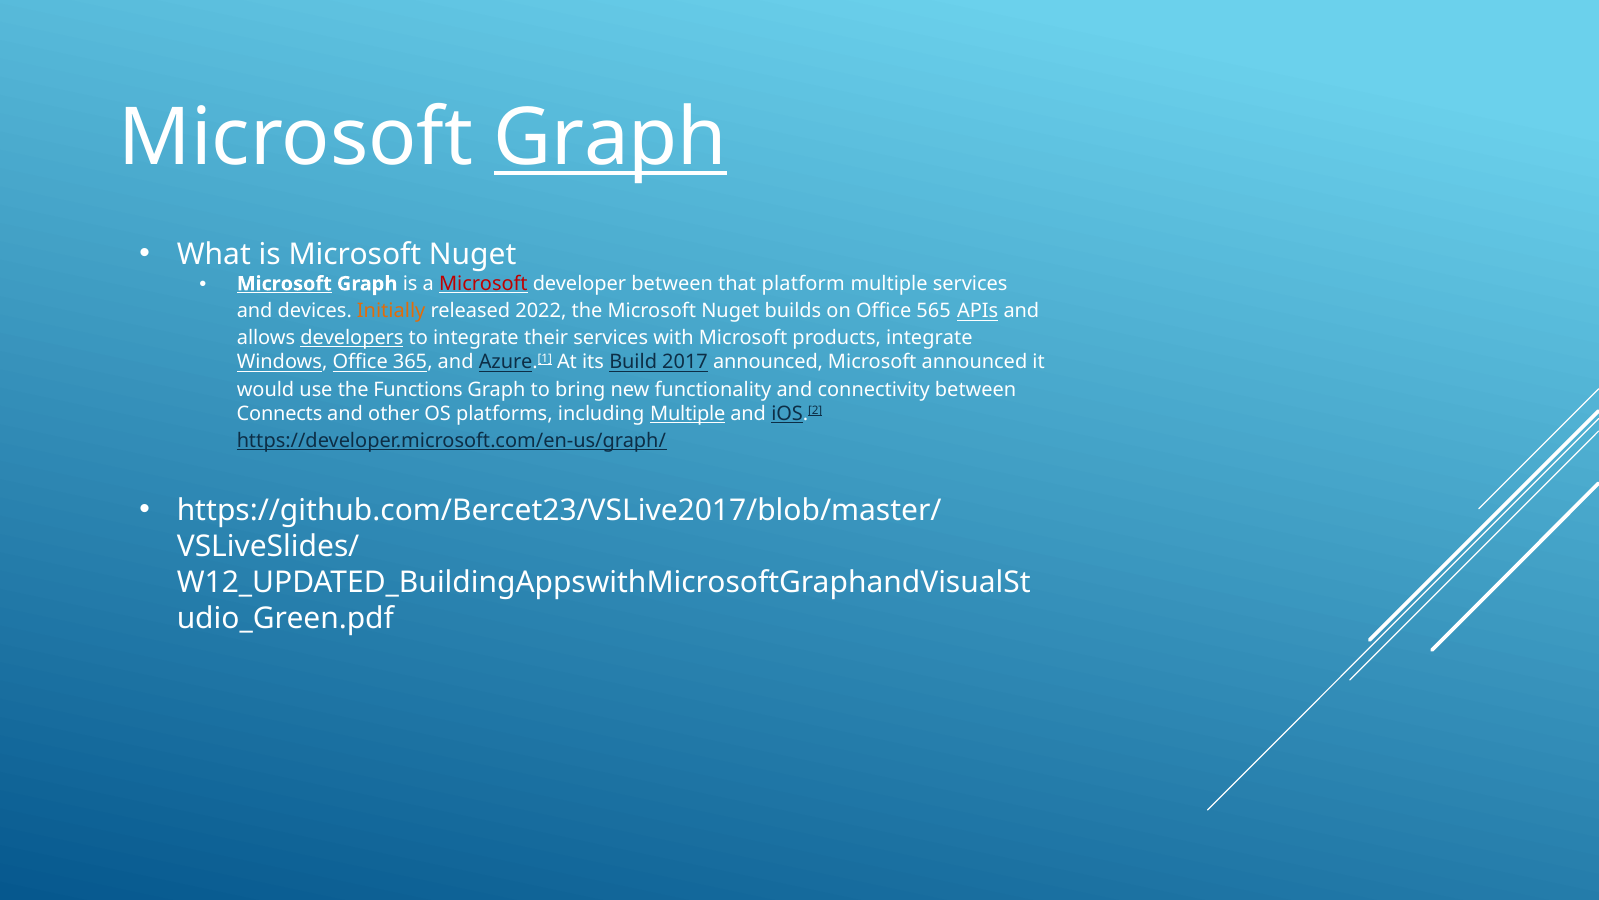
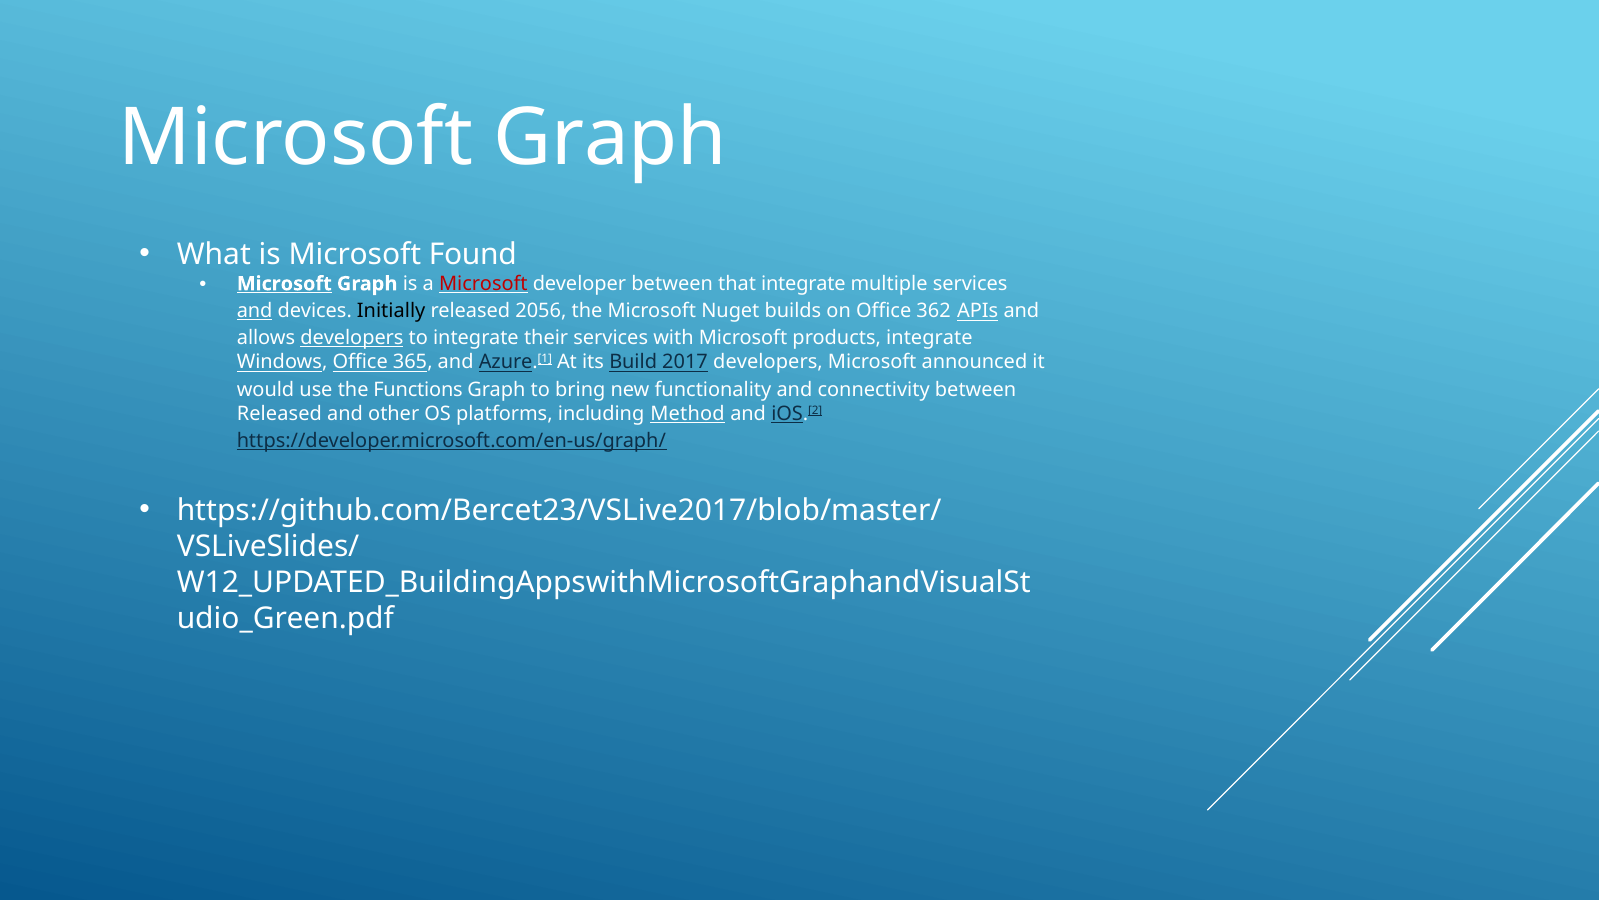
Graph underline: present -> none (610, 138)
is Microsoft Nuget: Nuget -> Found (473, 254)
that platform: platform -> integrate (803, 284)
and underline: none -> present (255, 311)
Initially colour: orange -> black (391, 311)
2022: 2022 -> 2056 (541, 311)
565: 565 -> 362 (934, 311)
2017 announced: announced -> developers (768, 362)
Connects: Connects -> Released (279, 413)
including Multiple: Multiple -> Method (688, 413)
